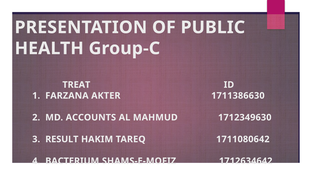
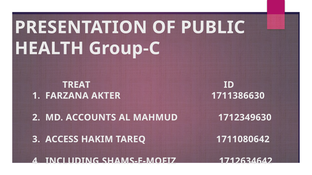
RESULT: RESULT -> ACCESS (62, 140)
BACTERIUM: BACTERIUM -> INCLUDING (72, 161)
